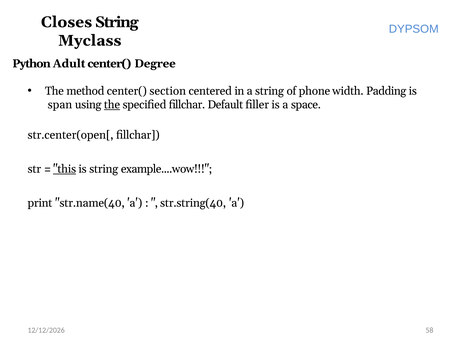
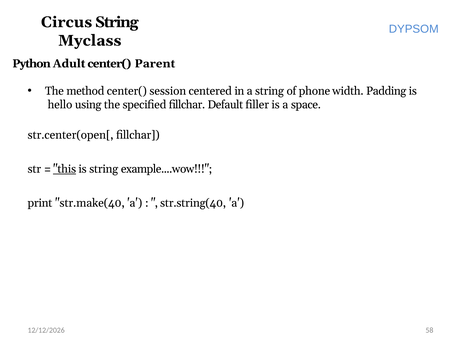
Closes: Closes -> Circus (67, 22)
Degree: Degree -> Parent (155, 64)
section: section -> session (168, 91)
span: span -> hello (60, 105)
the underline: present -> none (112, 105)
str.name(40: str.name(40 -> str.make(40 (90, 203)
